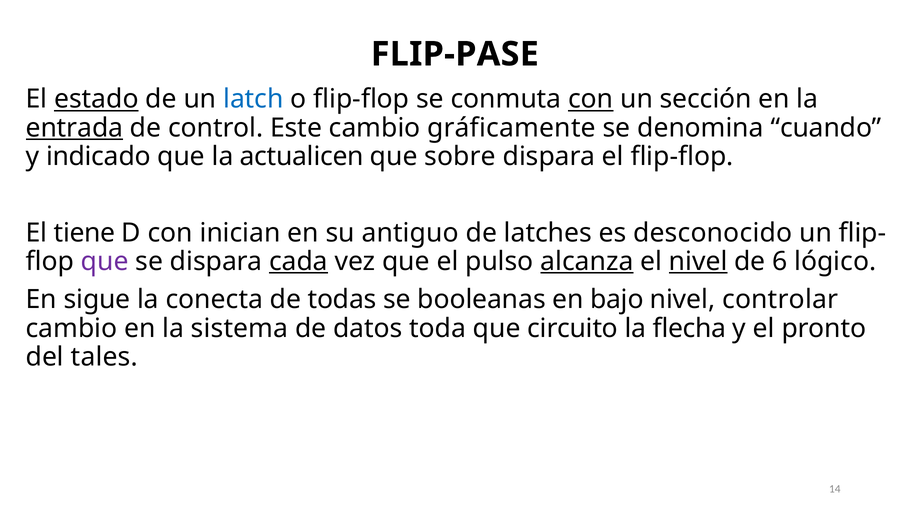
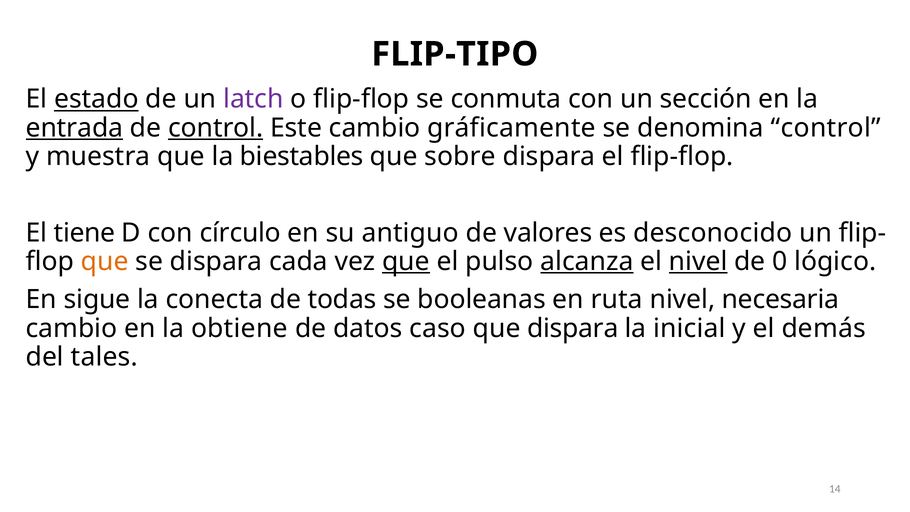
FLIP-PASE: FLIP-PASE -> FLIP-TIPO (455, 54)
latch colour: blue -> purple (253, 99)
con underline: present -> none (591, 99)
control underline: none -> present (216, 128)
denomina cuando: cuando -> control (826, 128)
indicado: indicado -> muestra (98, 156)
actualicen: actualicen -> biestables (302, 156)
inician: inician -> círculo (240, 233)
latches: latches -> valores (548, 233)
que colour: purple -> orange (105, 261)
cada underline: present -> none (298, 261)
que underline: none -> present (406, 261)
6: 6 -> 0 (780, 261)
bajo: bajo -> ruta (617, 300)
controlar: controlar -> necesaria (780, 300)
sistema: sistema -> obtiene (239, 328)
toda: toda -> caso (438, 328)
que circuito: circuito -> dispara (573, 328)
flecha: flecha -> inicial (689, 328)
pronto: pronto -> demás (824, 328)
